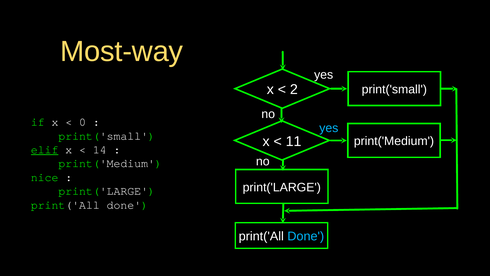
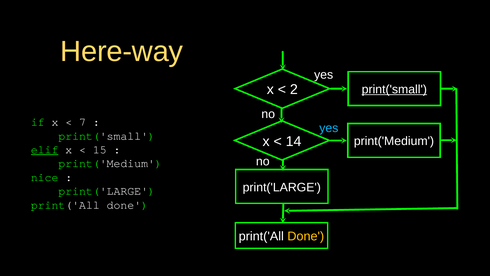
Most-way: Most-way -> Here-way (122, 52)
print('small underline: none -> present (394, 89)
0: 0 -> 7 (83, 122)
11: 11 -> 14 (294, 141)
14: 14 -> 15 (100, 150)
Done colour: light blue -> yellow (306, 236)
